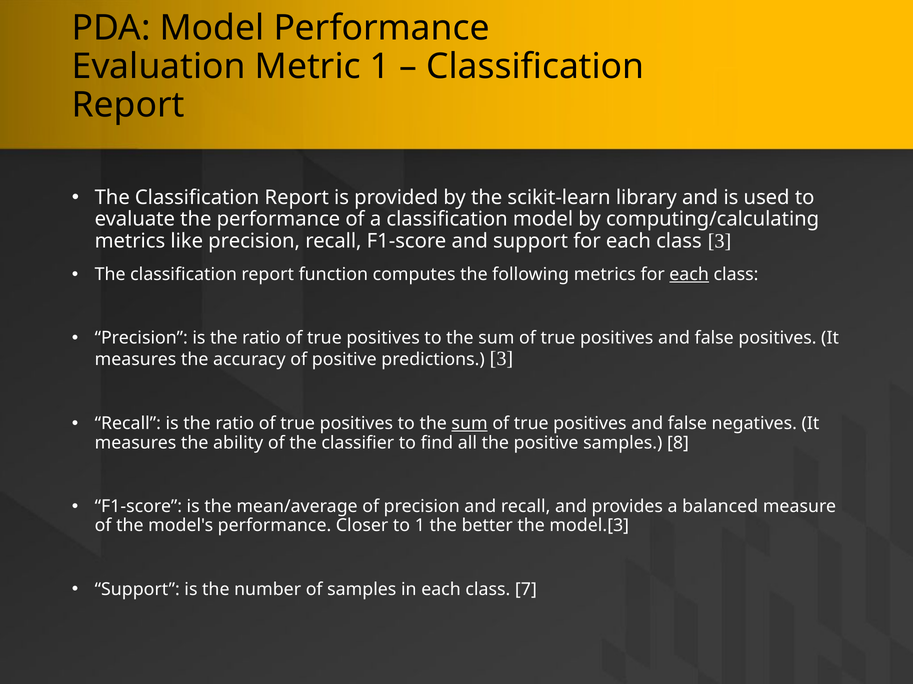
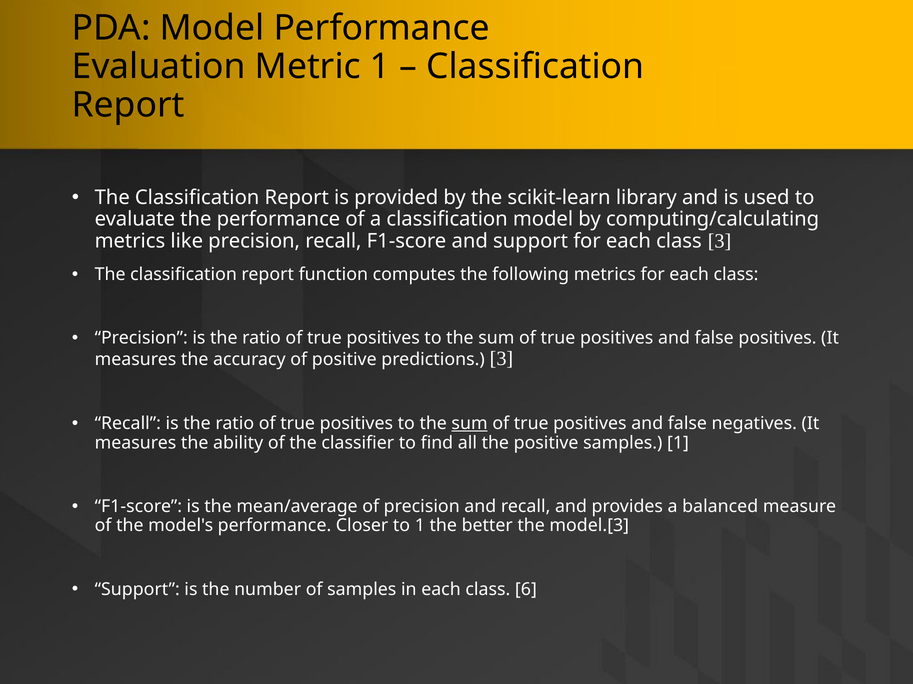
each underline: present -> none (689, 275)
samples 8: 8 -> 1 (678, 443)
7: 7 -> 6 (526, 590)
